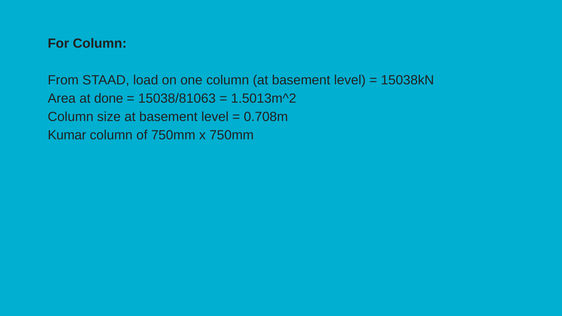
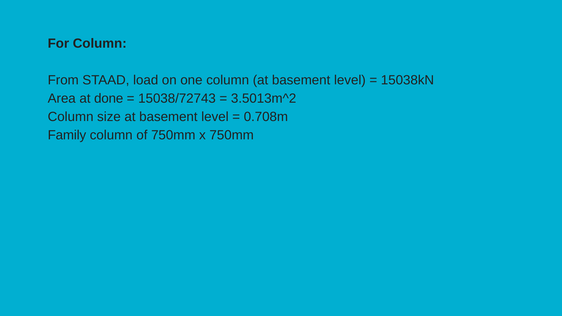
15038/81063: 15038/81063 -> 15038/72743 (177, 99)
1.5013m^2: 1.5013m^2 -> 3.5013m^2 (264, 99)
Kumar: Kumar -> Family (67, 135)
